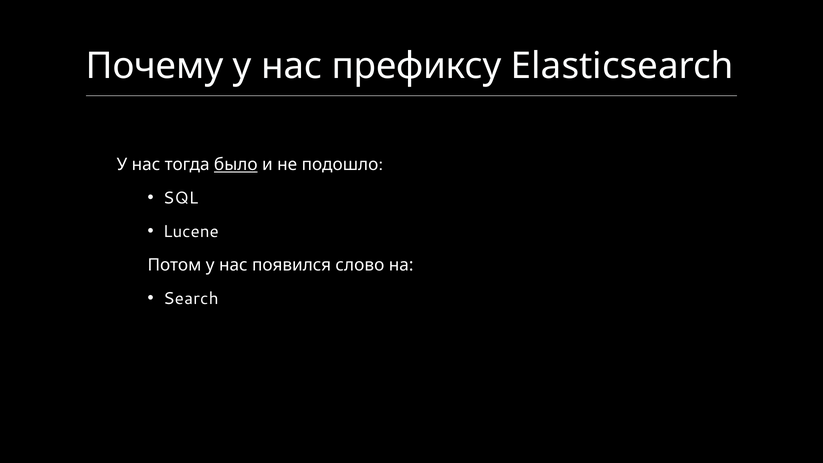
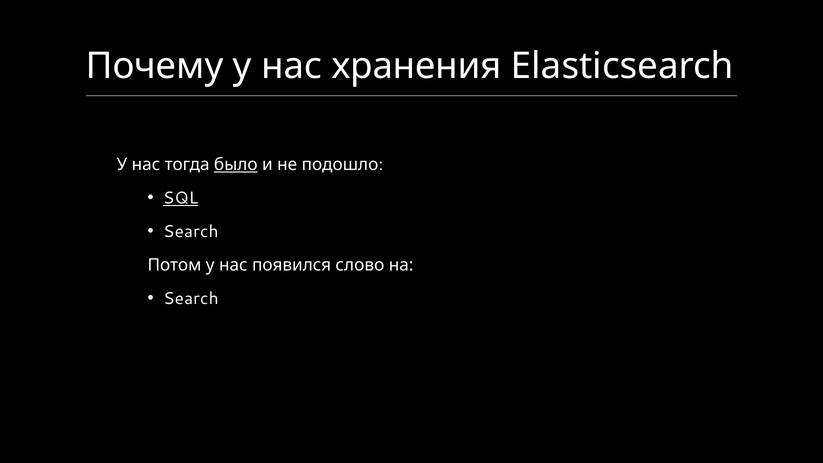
префиксу: префиксу -> хранения (417, 66)
SQL underline: none -> present (181, 198)
Lucene: Lucene -> Search (191, 232)
